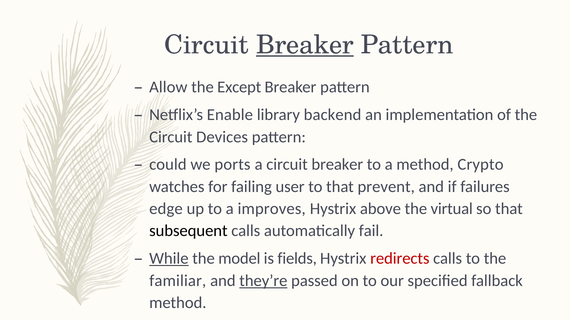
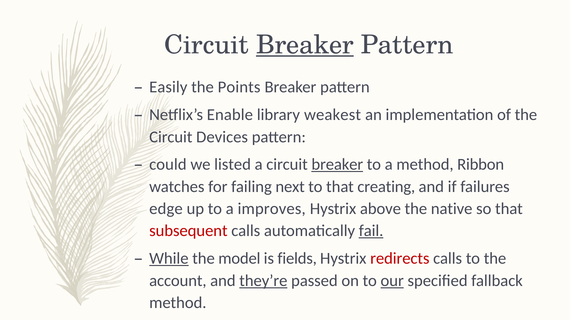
Allow: Allow -> Easily (168, 87)
Except: Except -> Points (239, 87)
backend: backend -> weakest (332, 115)
ports: ports -> listed (233, 165)
breaker underline: none -> present (337, 165)
Crypto: Crypto -> Ribbon (481, 165)
user: user -> next (290, 187)
prevent: prevent -> creating (386, 187)
virtual: virtual -> native (452, 209)
subsequent colour: black -> red (188, 231)
fail underline: none -> present (371, 231)
familiar: familiar -> account (178, 281)
our underline: none -> present (392, 281)
